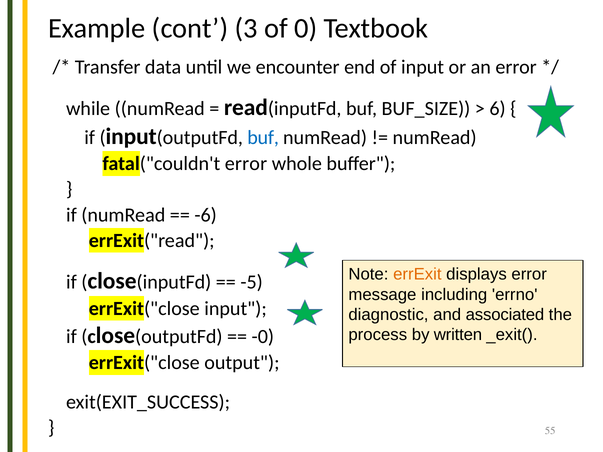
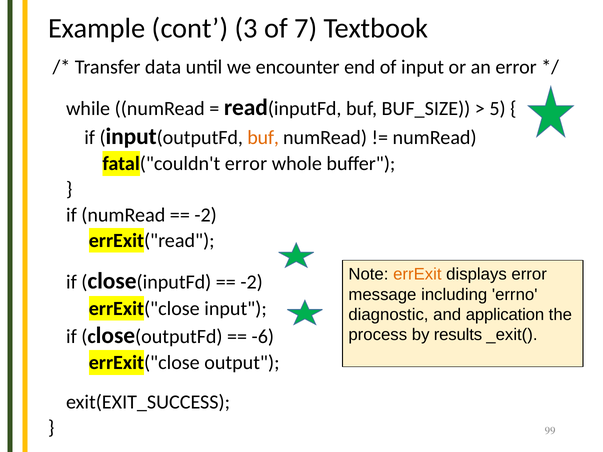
0: 0 -> 7 (306, 28)
6: 6 -> 5 (498, 109)
buf colour: blue -> orange (263, 138)
-6: -6 -> -2 (206, 215)
-5: -5 -> -2 (252, 282)
associated: associated -> application (505, 315)
written: written -> results (458, 335)
-0: -0 -> -6 (263, 337)
55: 55 -> 99 (550, 431)
